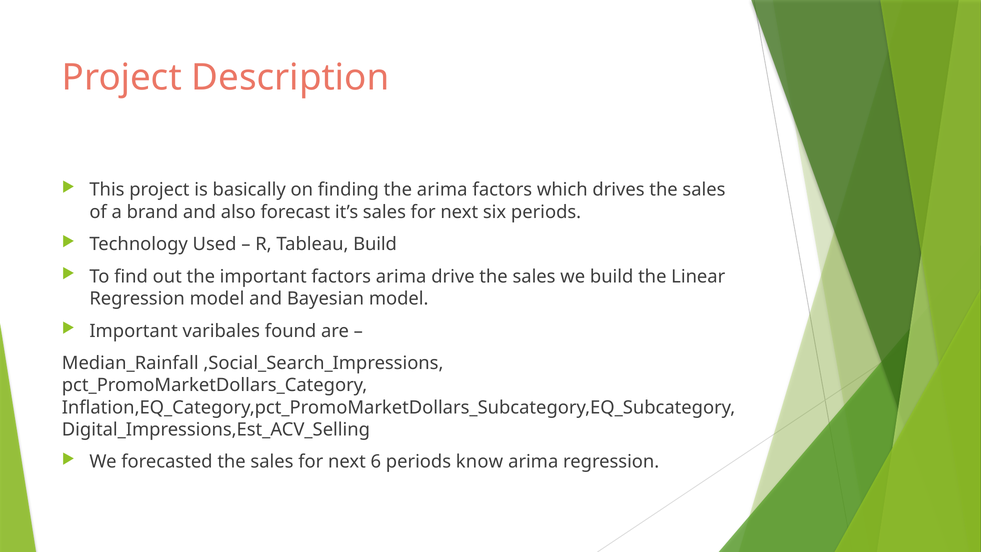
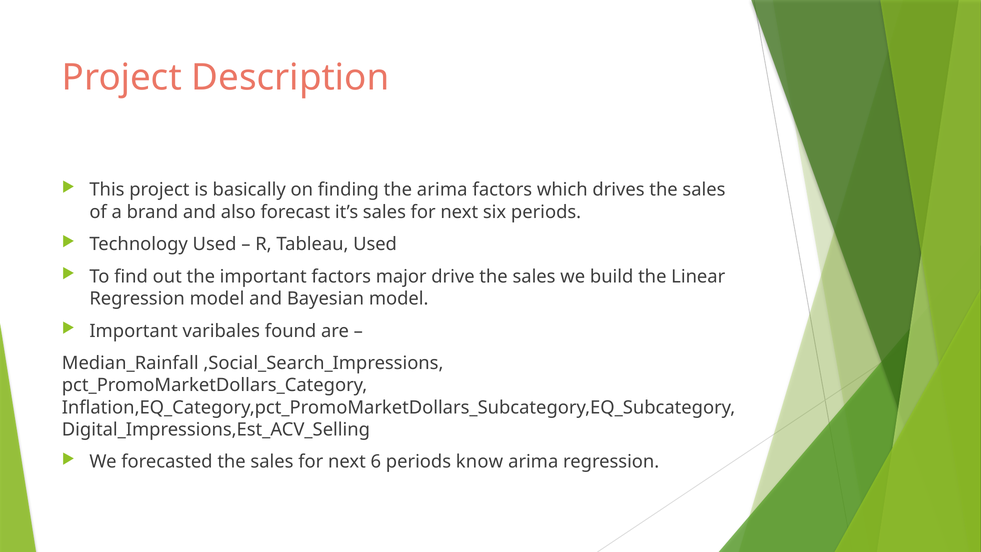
Tableau Build: Build -> Used (375, 244)
factors arima: arima -> major (401, 277)
